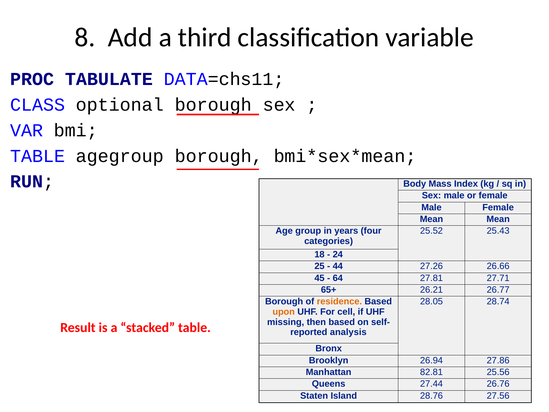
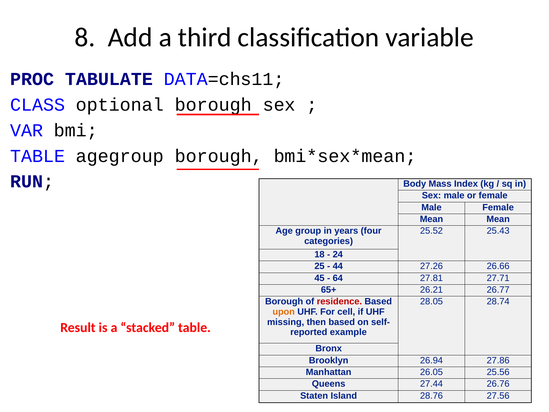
residence colour: orange -> red (339, 301)
analysis: analysis -> example (348, 332)
82.81: 82.81 -> 26.05 (431, 372)
